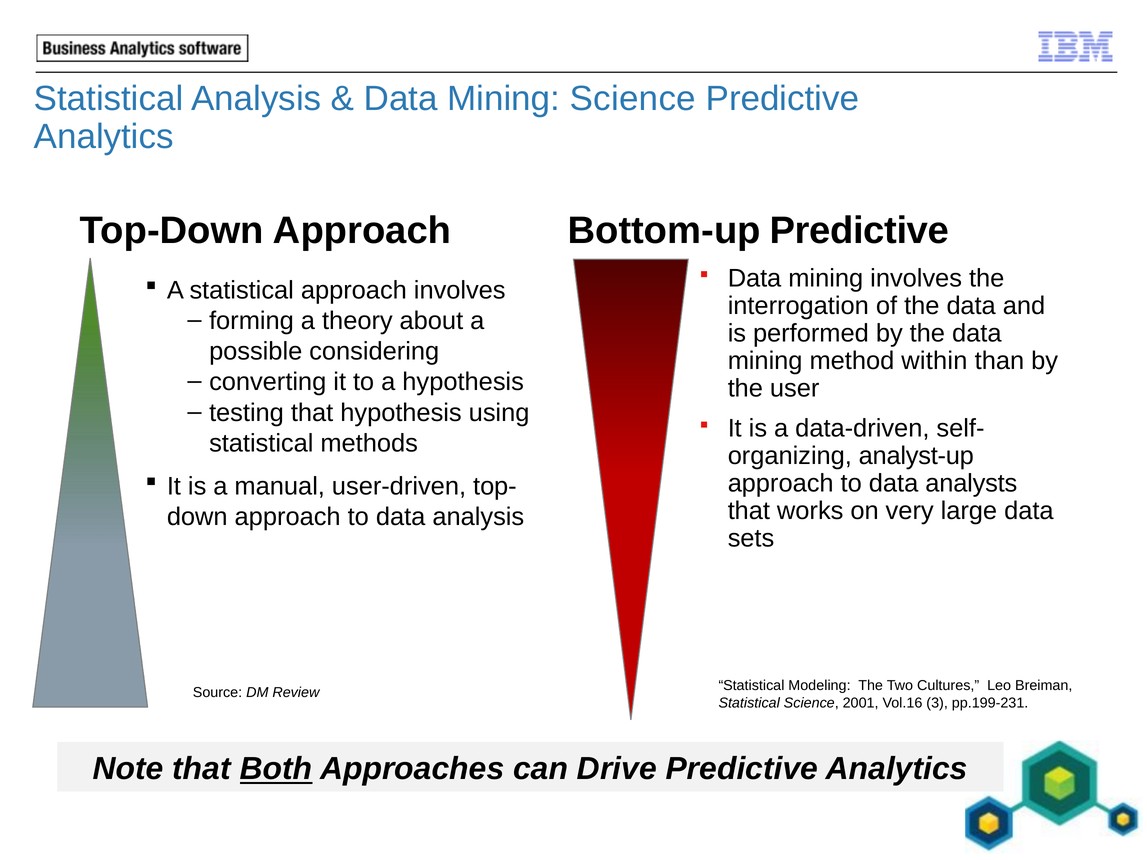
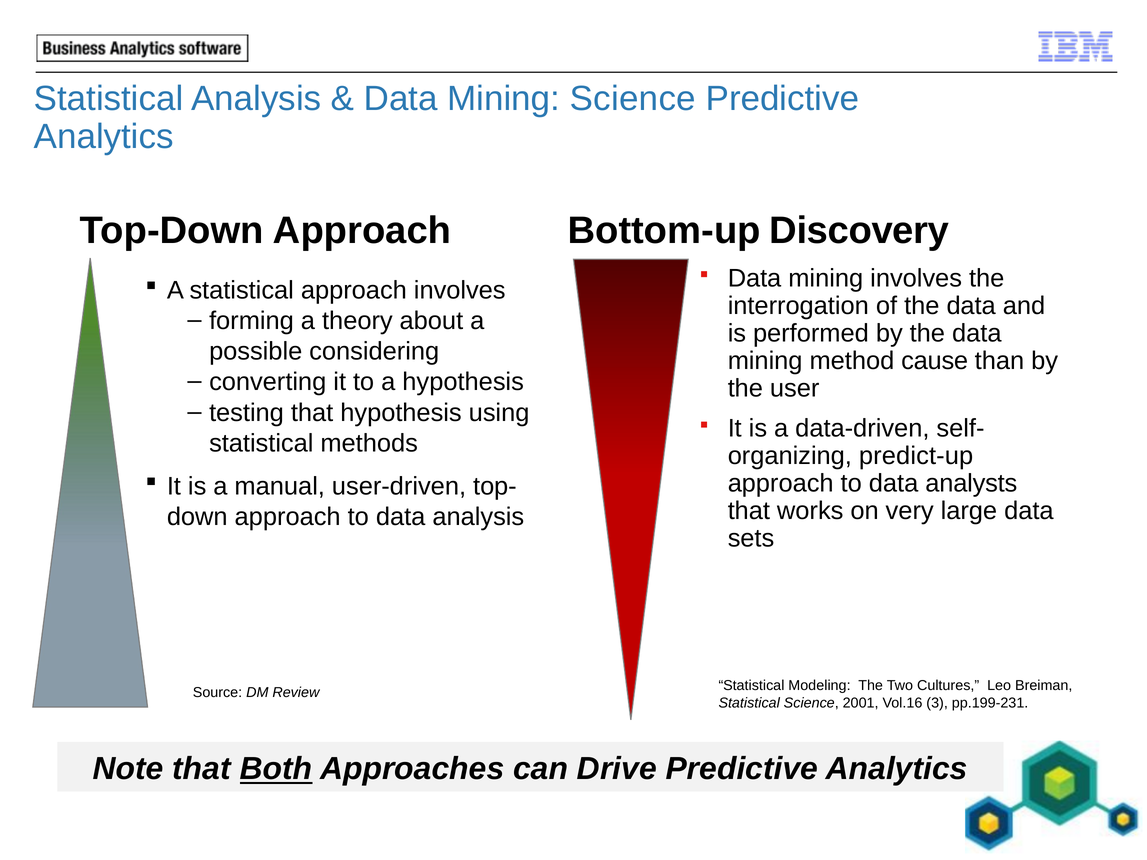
Bottom-up Predictive: Predictive -> Discovery (859, 231)
within: within -> cause (935, 361)
analyst-up: analyst-up -> predict-up (916, 456)
